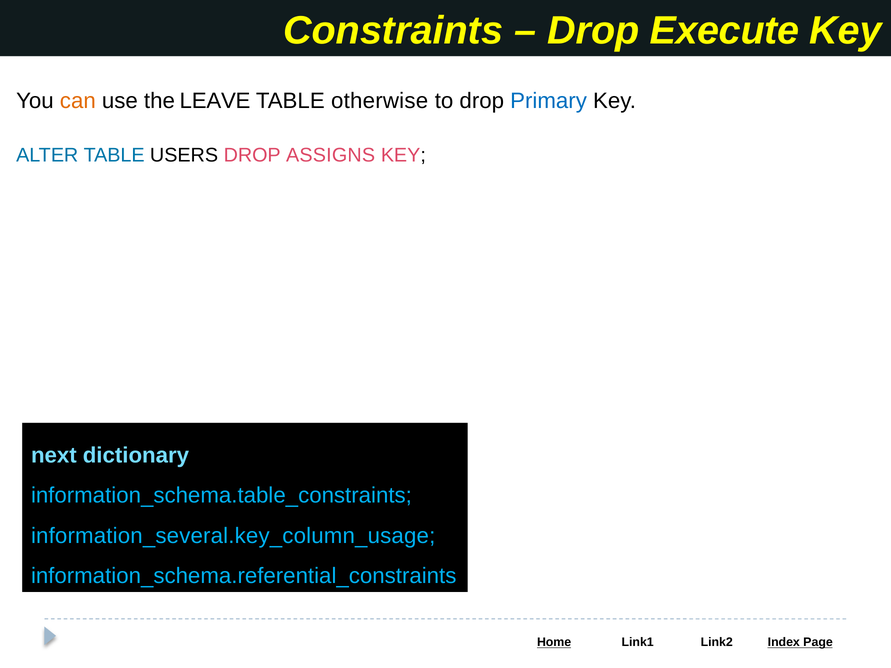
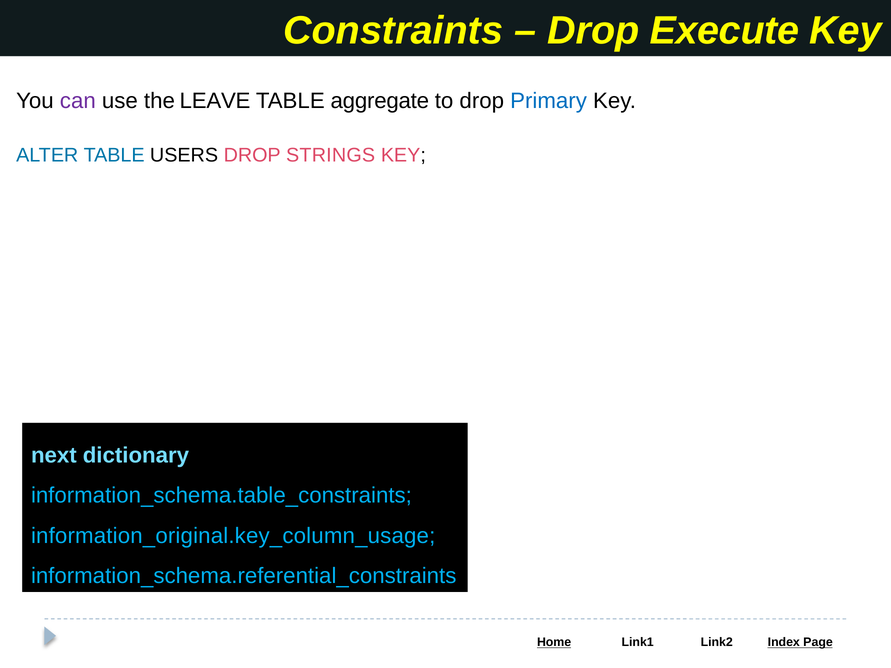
can colour: orange -> purple (78, 101)
otherwise: otherwise -> aggregate (380, 101)
ASSIGNS: ASSIGNS -> STRINGS (331, 155)
information_several.key_column_usage: information_several.key_column_usage -> information_original.key_column_usage (233, 536)
